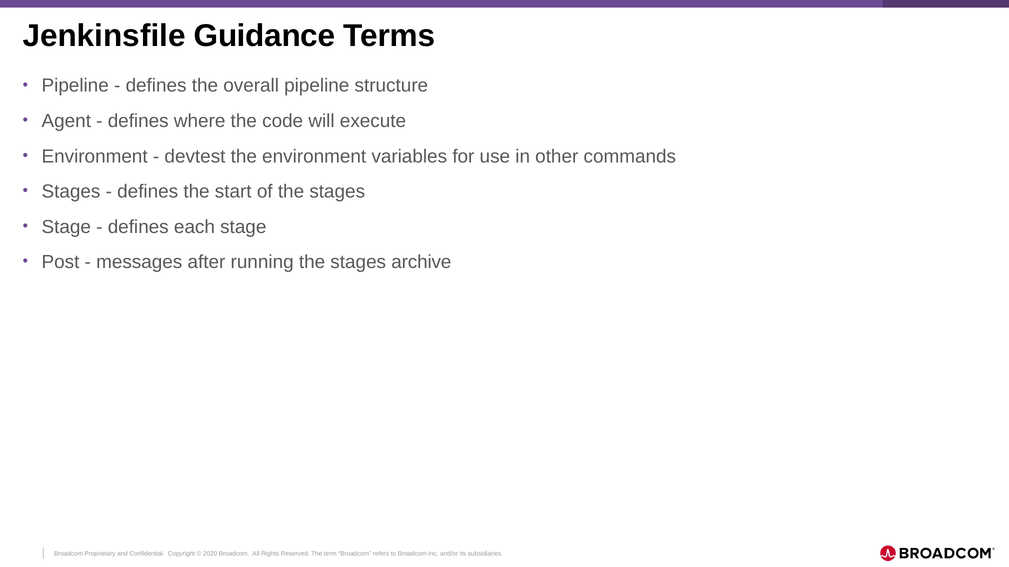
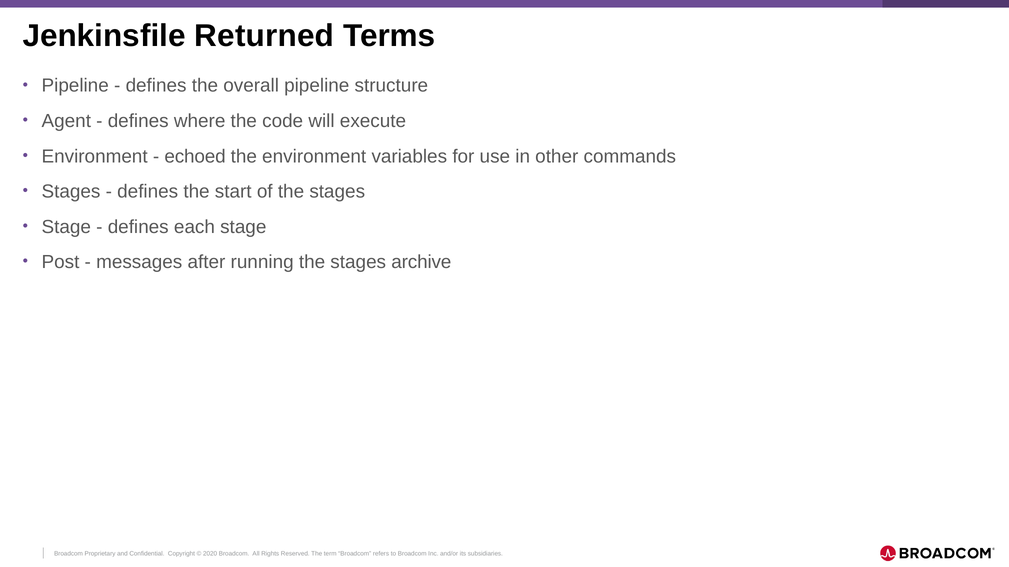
Guidance: Guidance -> Returned (264, 36)
devtest: devtest -> echoed (195, 156)
